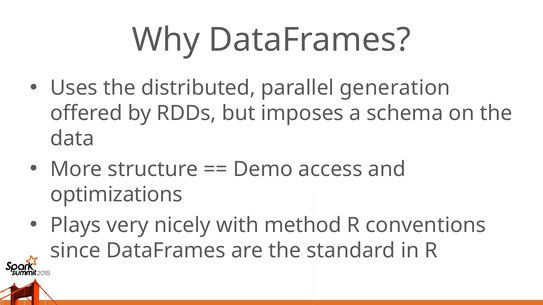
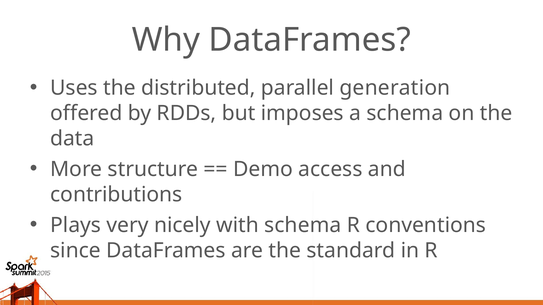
optimizations: optimizations -> contributions (116, 195)
with method: method -> schema (303, 225)
